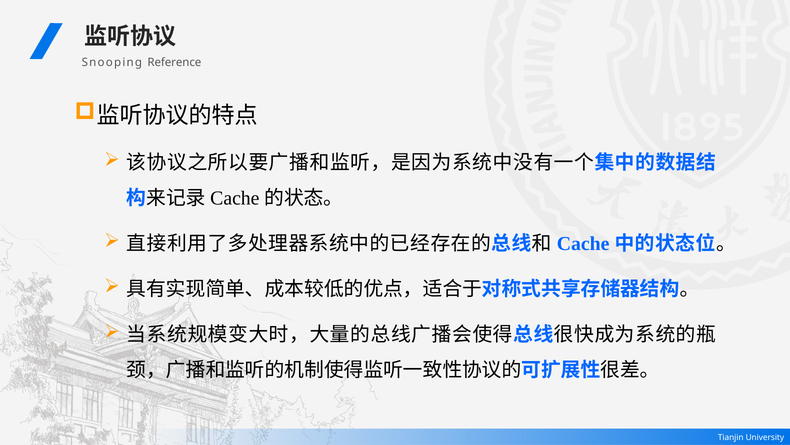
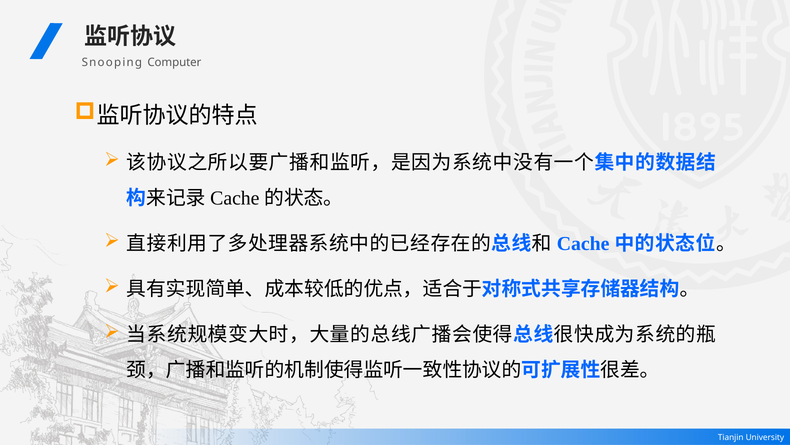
Reference: Reference -> Computer (174, 63)
